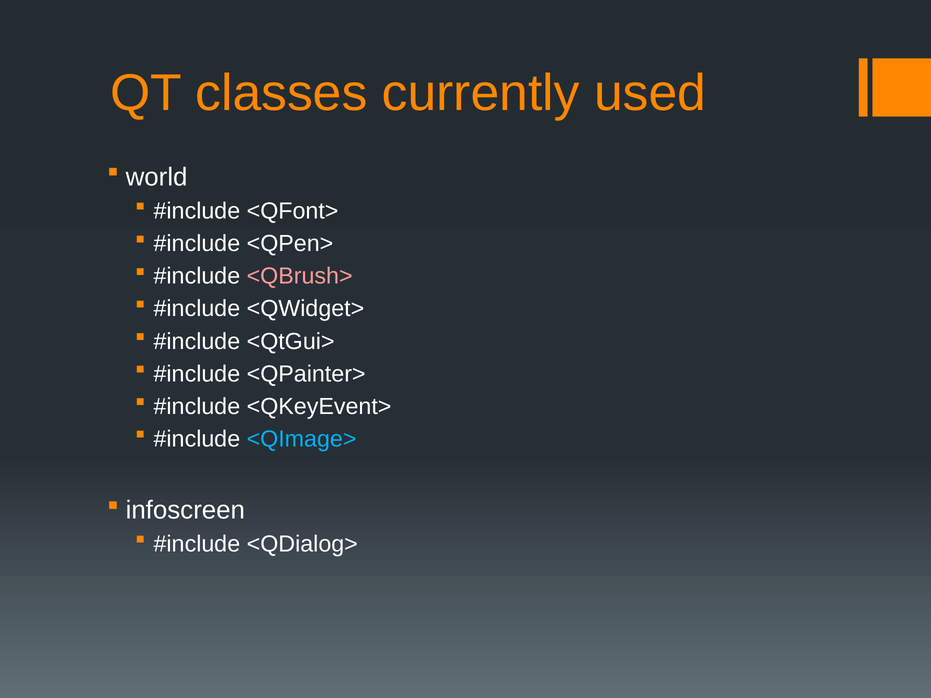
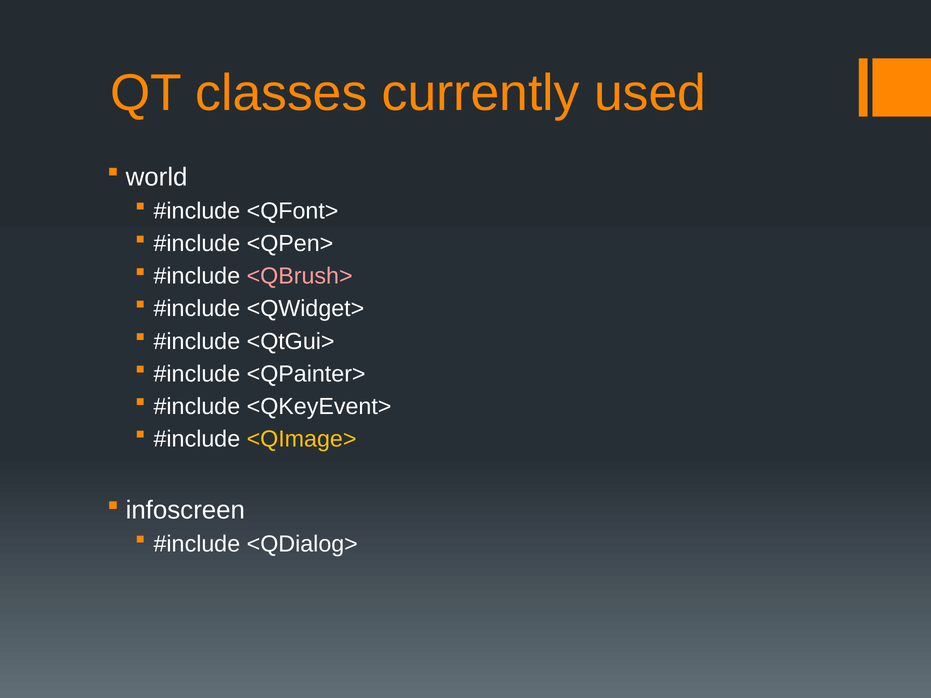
<QImage> colour: light blue -> yellow (302, 439)
